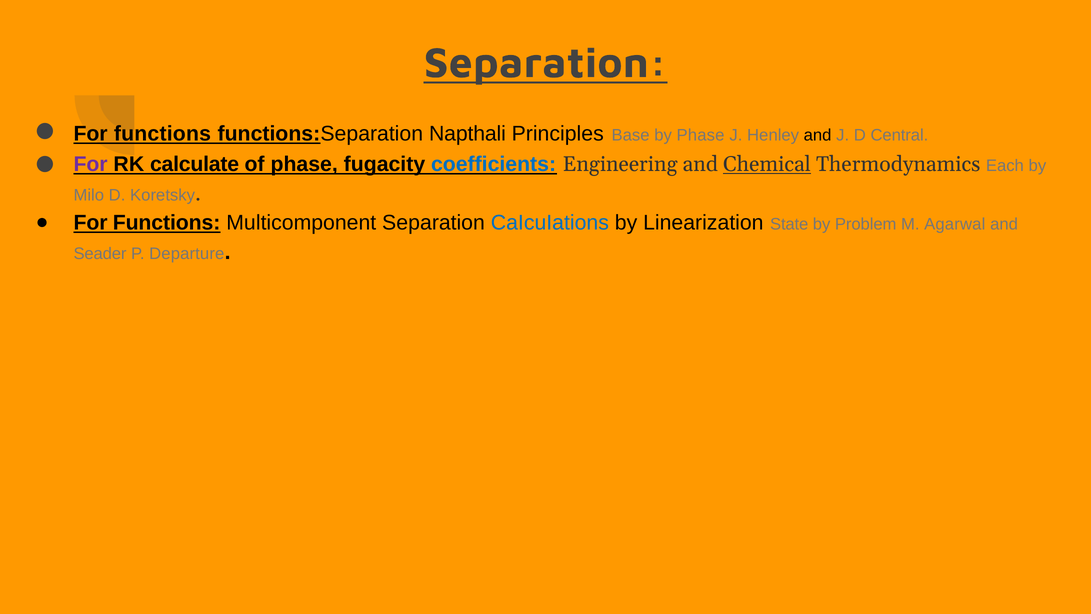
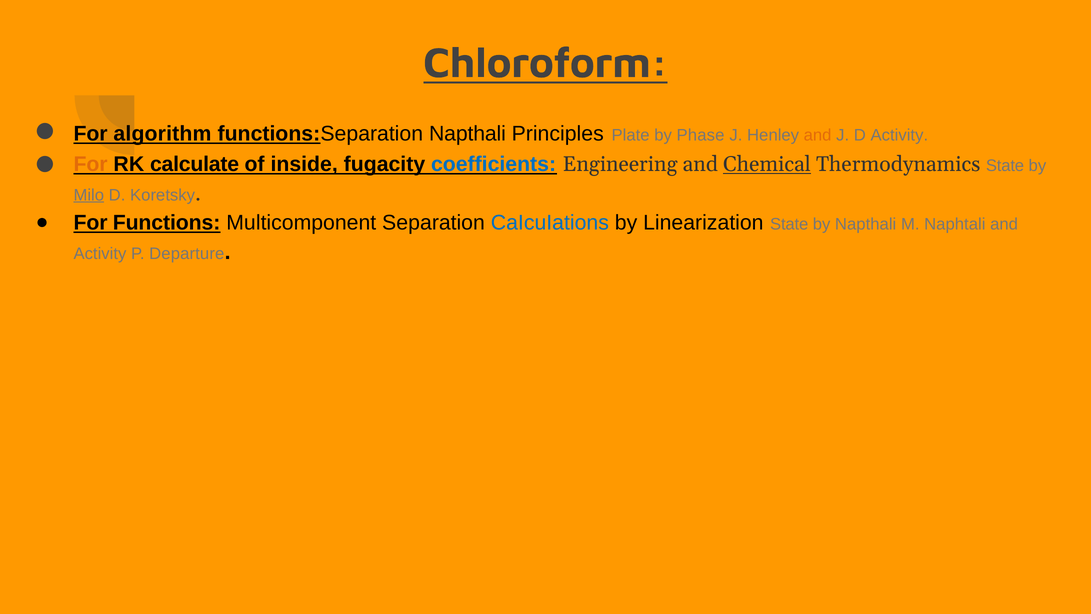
Separation: Separation -> Chloroform (546, 63)
functions: functions -> algorithm (162, 134)
Base: Base -> Plate (631, 135)
and colour: black -> orange (818, 135)
D Central: Central -> Activity (899, 135)
For colour: purple -> orange (91, 164)
of phase: phase -> inside (304, 164)
Thermodynamics Each: Each -> State (1005, 166)
Milo underline: none -> present (89, 195)
by Problem: Problem -> Napthali (866, 224)
Agarwal: Agarwal -> Naphtali (955, 224)
Seader: Seader -> Activity (100, 253)
